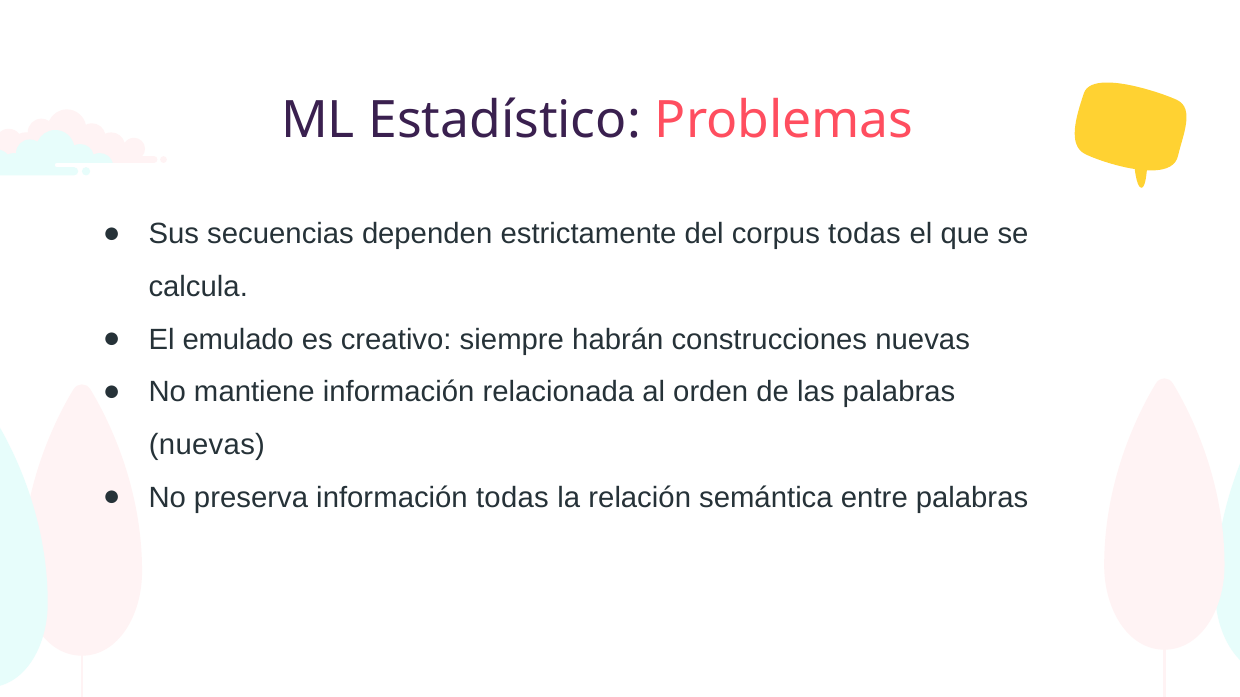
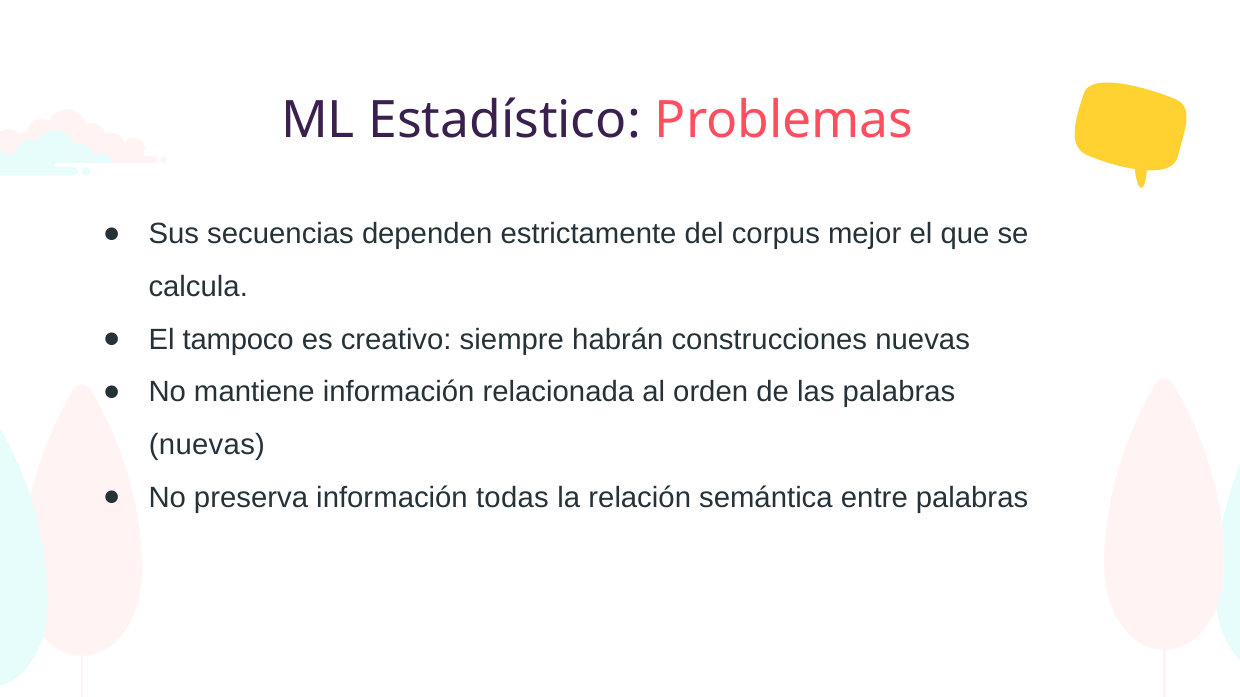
corpus todas: todas -> mejor (865, 234)
emulado: emulado -> tampoco (238, 340)
